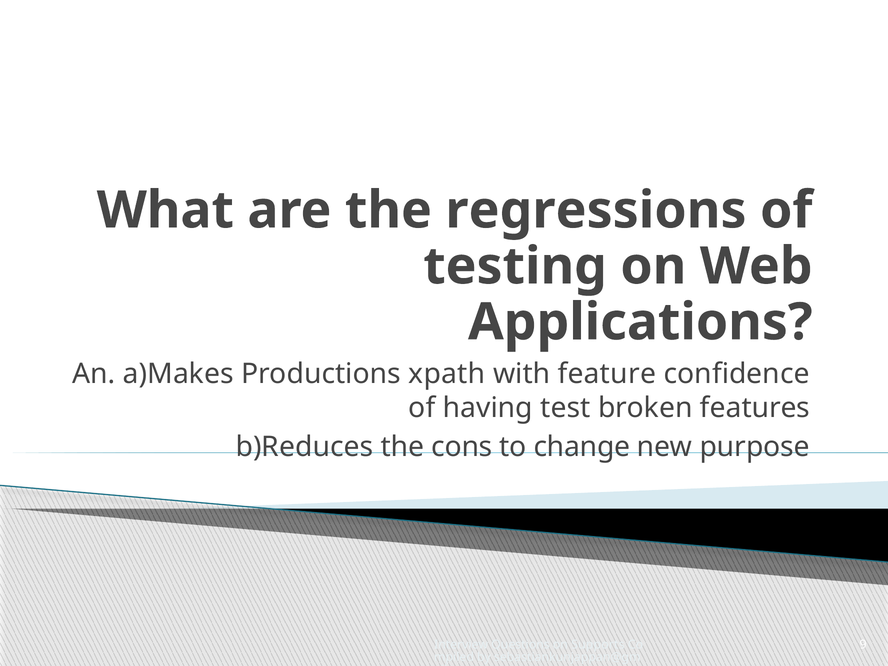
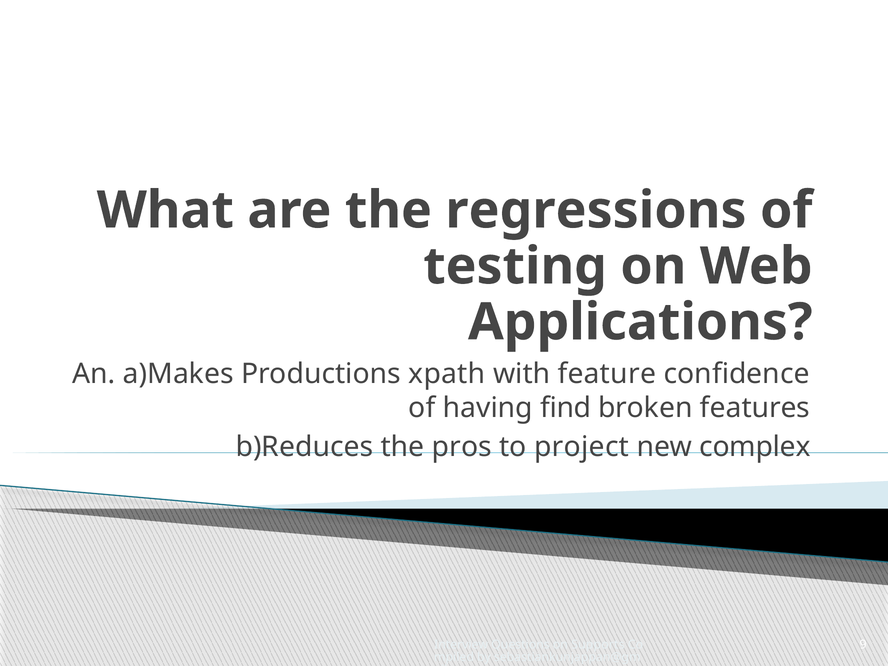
test: test -> find (566, 408)
cons: cons -> pros (462, 447)
change: change -> project (582, 447)
purpose: purpose -> complex (755, 447)
